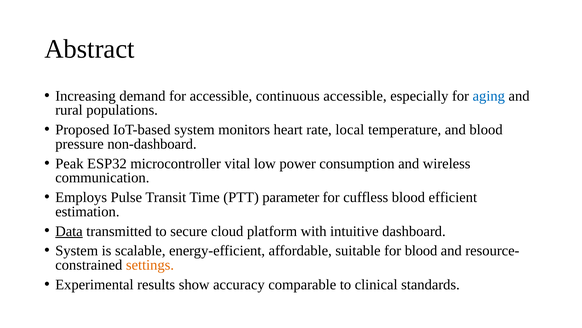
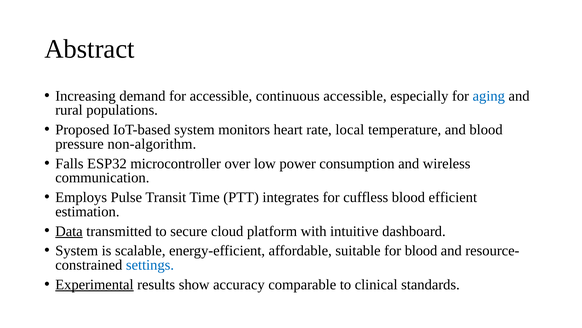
non-dashboard: non-dashboard -> non-algorithm (152, 144)
Peak: Peak -> Falls (69, 163)
vital: vital -> over (237, 163)
parameter: parameter -> integrates (291, 197)
settings colour: orange -> blue (150, 265)
Experimental underline: none -> present (94, 284)
